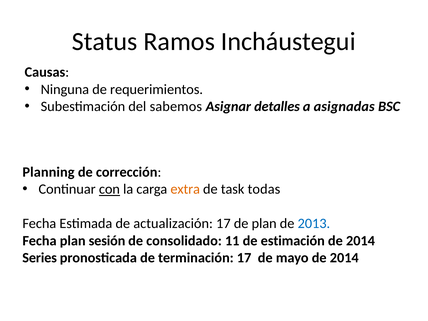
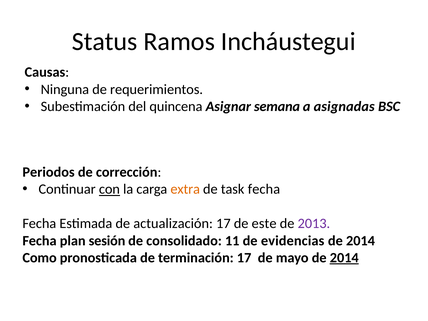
sabemos: sabemos -> quincena (176, 107)
detalles: detalles -> semana (277, 107)
Planning: Planning -> Periodos (49, 172)
task todas: todas -> fecha (264, 189)
de plan: plan -> este (264, 224)
2013 colour: blue -> purple (314, 224)
estimación: estimación -> evidencias (293, 241)
Series: Series -> Como (40, 258)
2014 underline: none -> present (344, 258)
